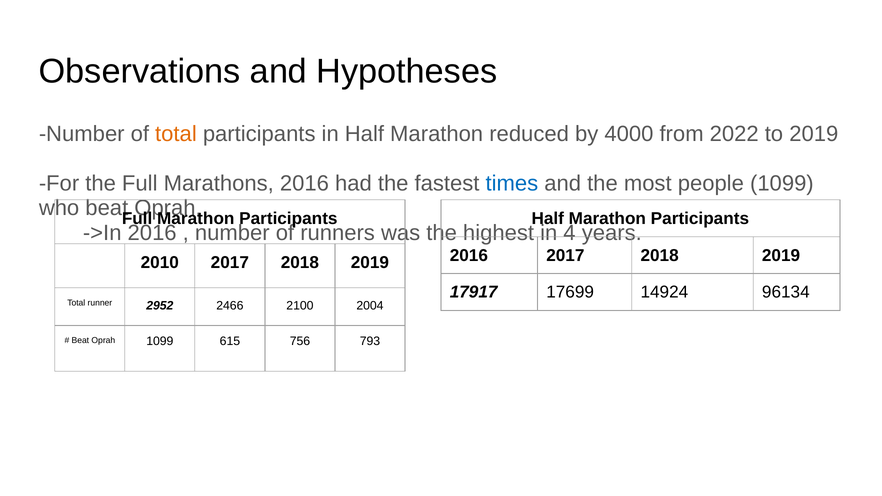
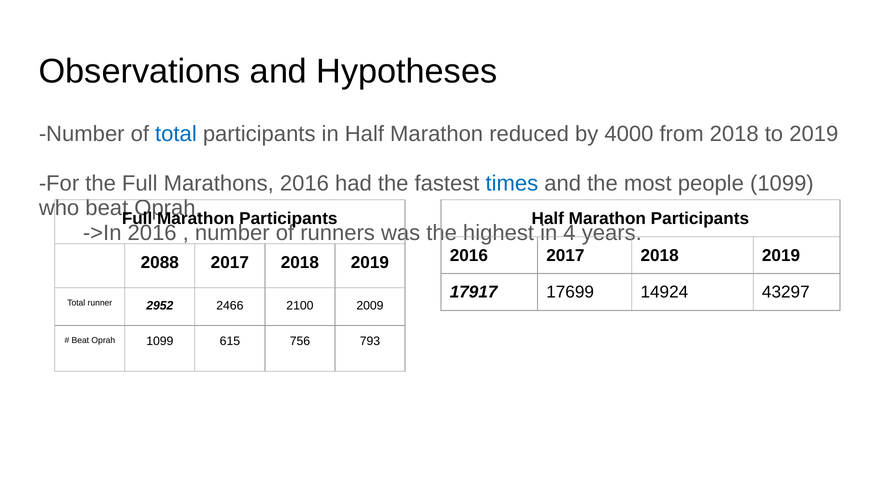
total colour: orange -> blue (176, 134)
from 2022: 2022 -> 2018 (734, 134)
2010: 2010 -> 2088 (160, 263)
96134: 96134 -> 43297 (786, 292)
2004: 2004 -> 2009 (370, 306)
